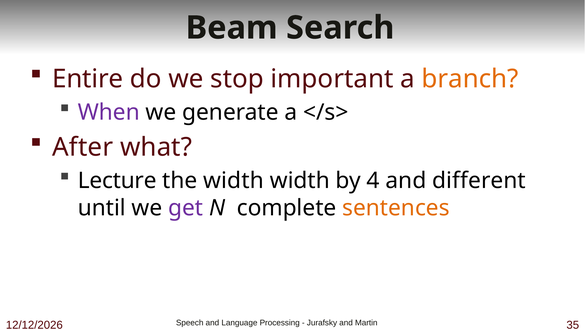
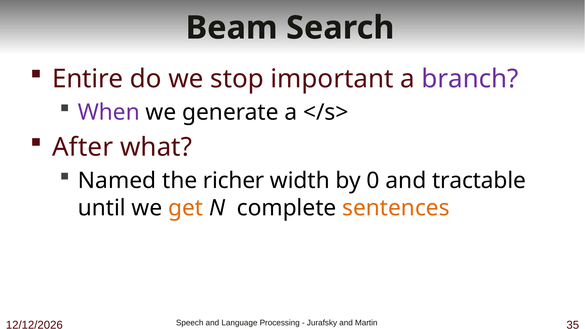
branch colour: orange -> purple (470, 79)
Lecture: Lecture -> Named (117, 181)
the width: width -> richer (234, 181)
4: 4 -> 0 (373, 181)
different: different -> tractable (479, 181)
get colour: purple -> orange (186, 208)
